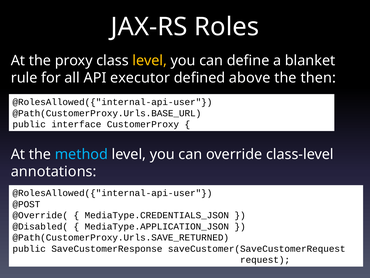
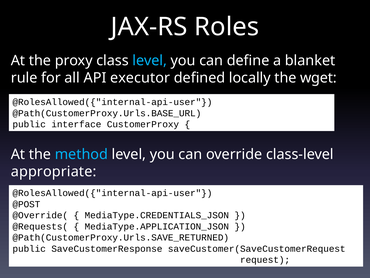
level colour: yellow -> light blue (150, 61)
above: above -> locally (250, 78)
then: then -> wget (318, 78)
annotations: annotations -> appropriate (54, 171)
@Disabled(: @Disabled( -> @Requests( (40, 226)
